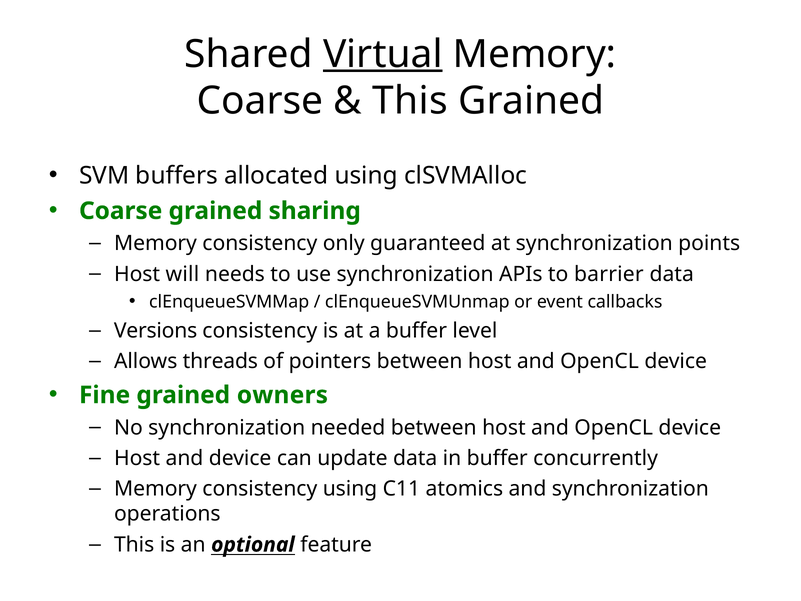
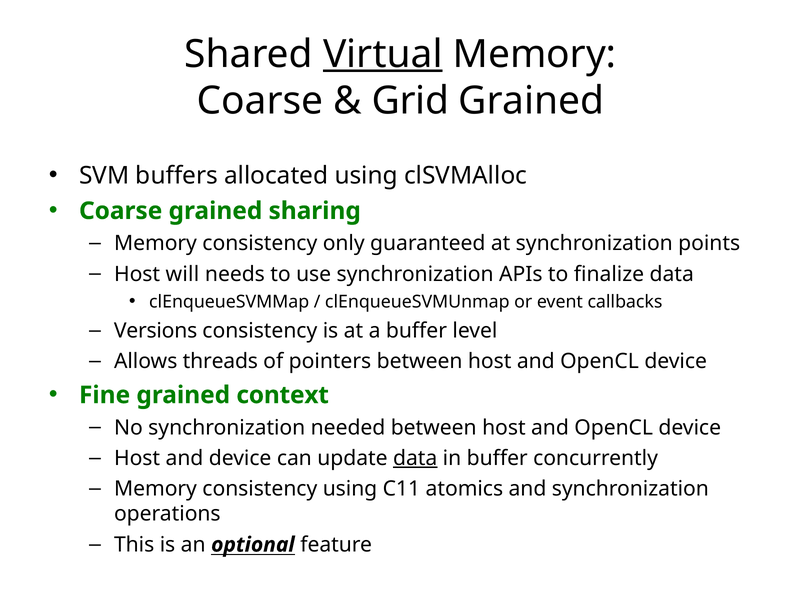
This: This -> Grid (410, 101)
barrier: barrier -> finalize (609, 274)
owners: owners -> context (283, 395)
data underline: none -> present (415, 458)
